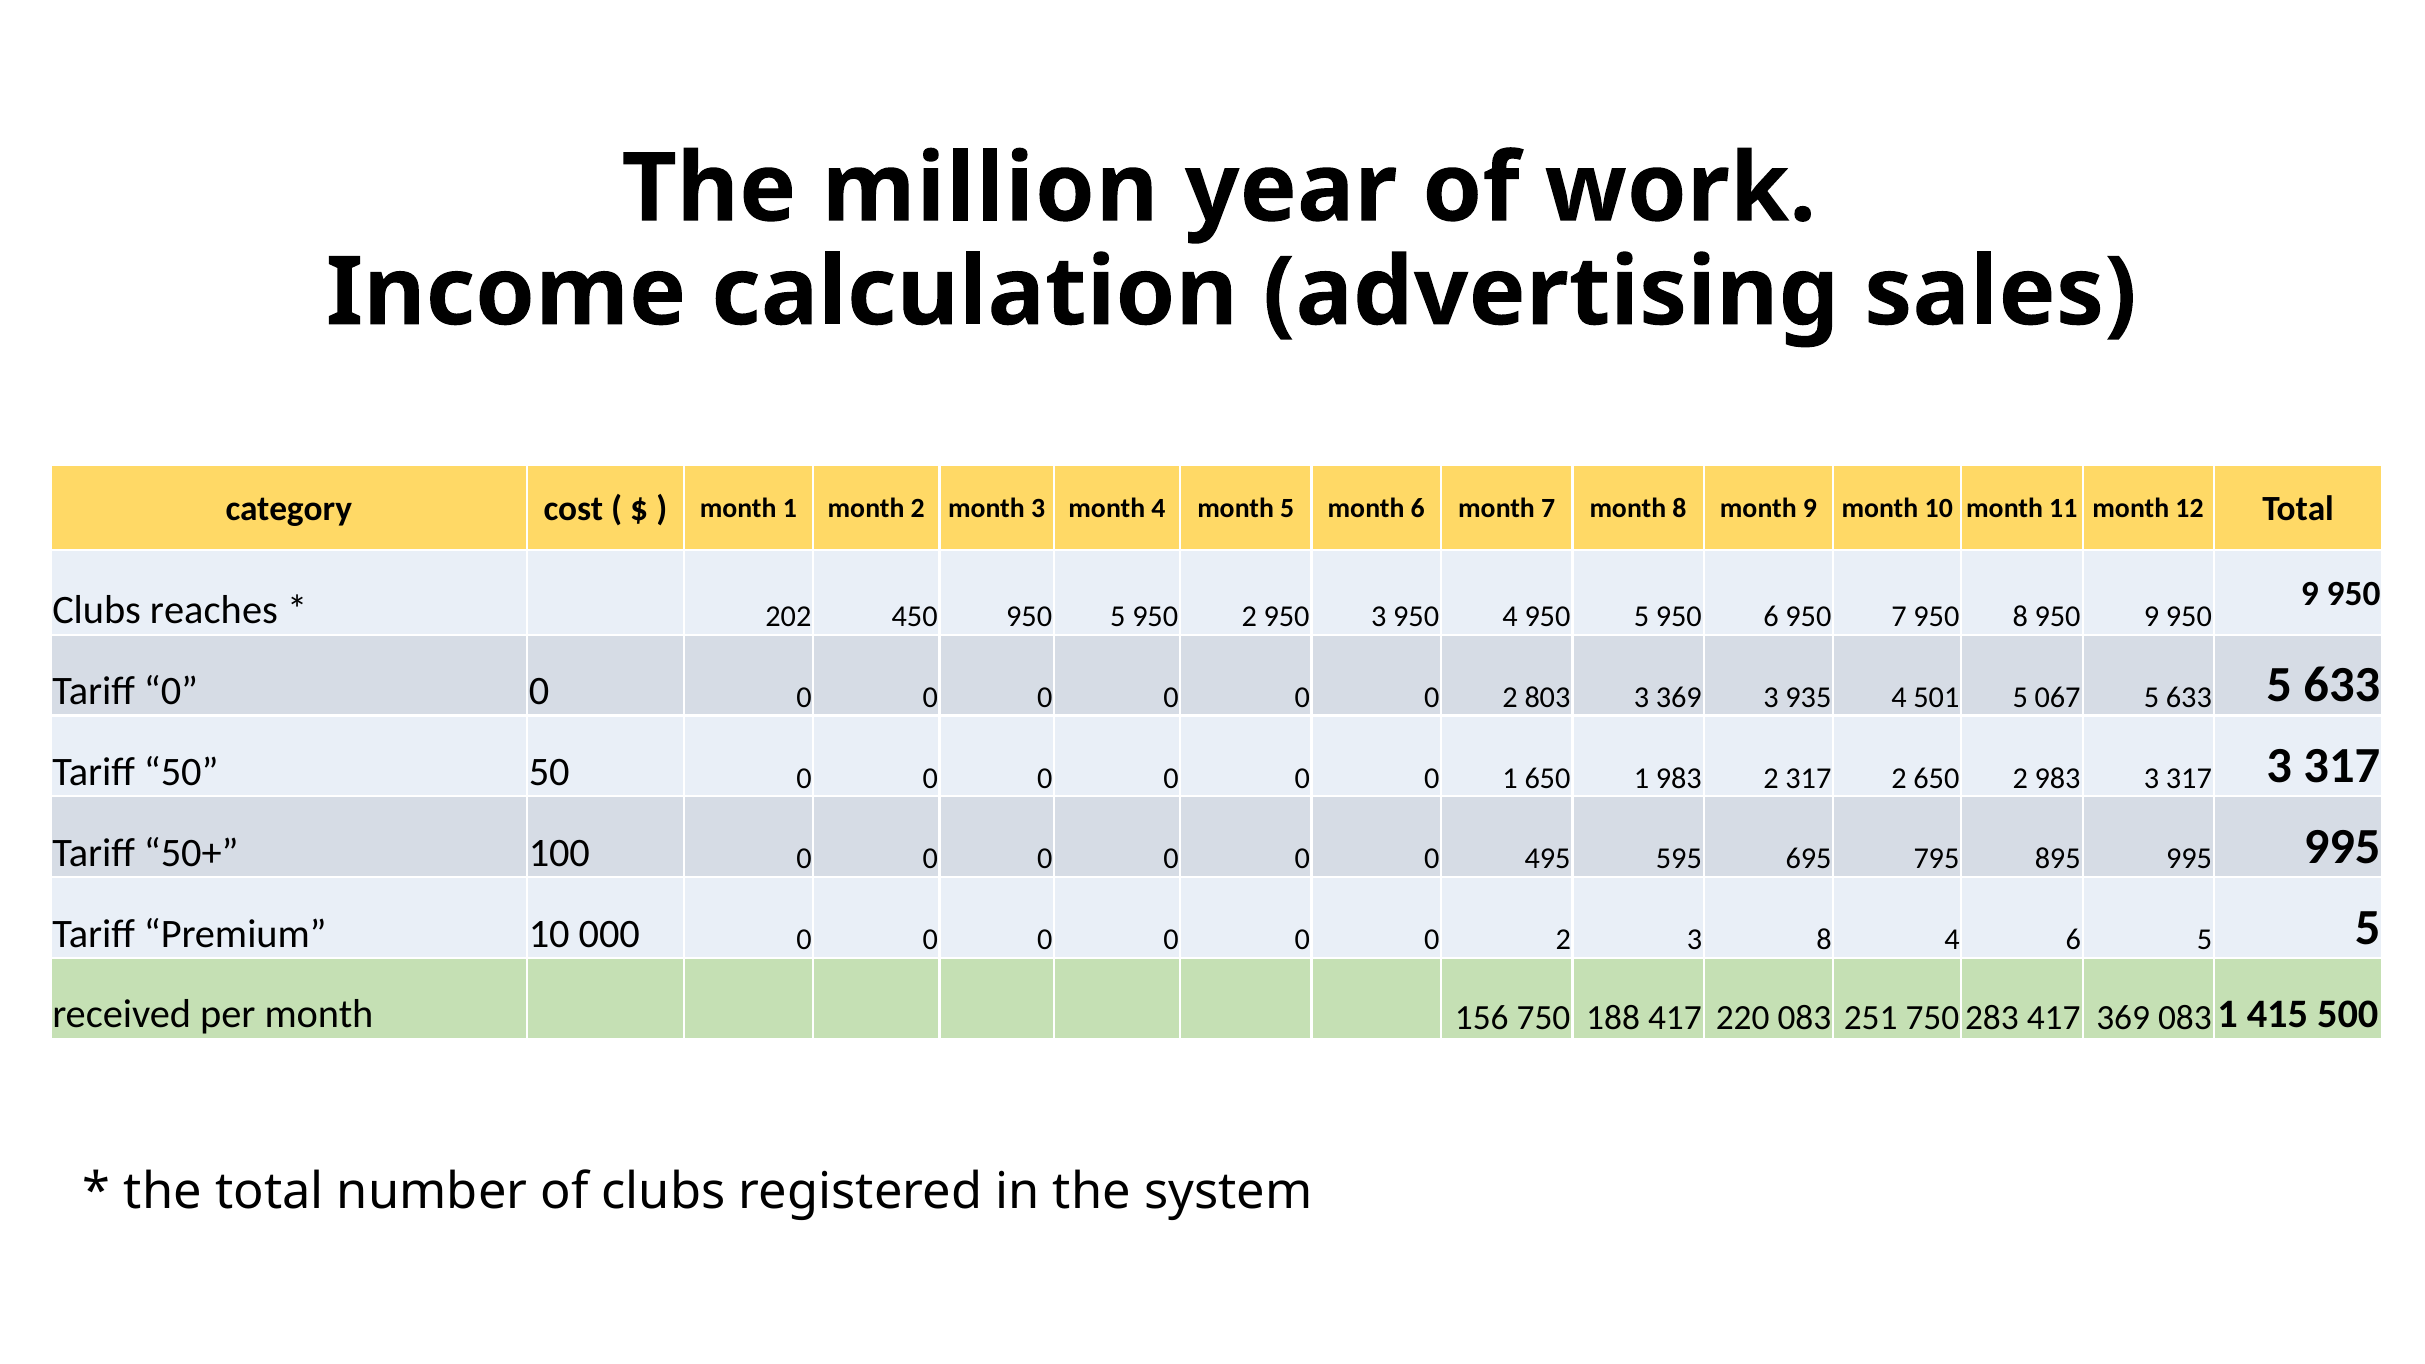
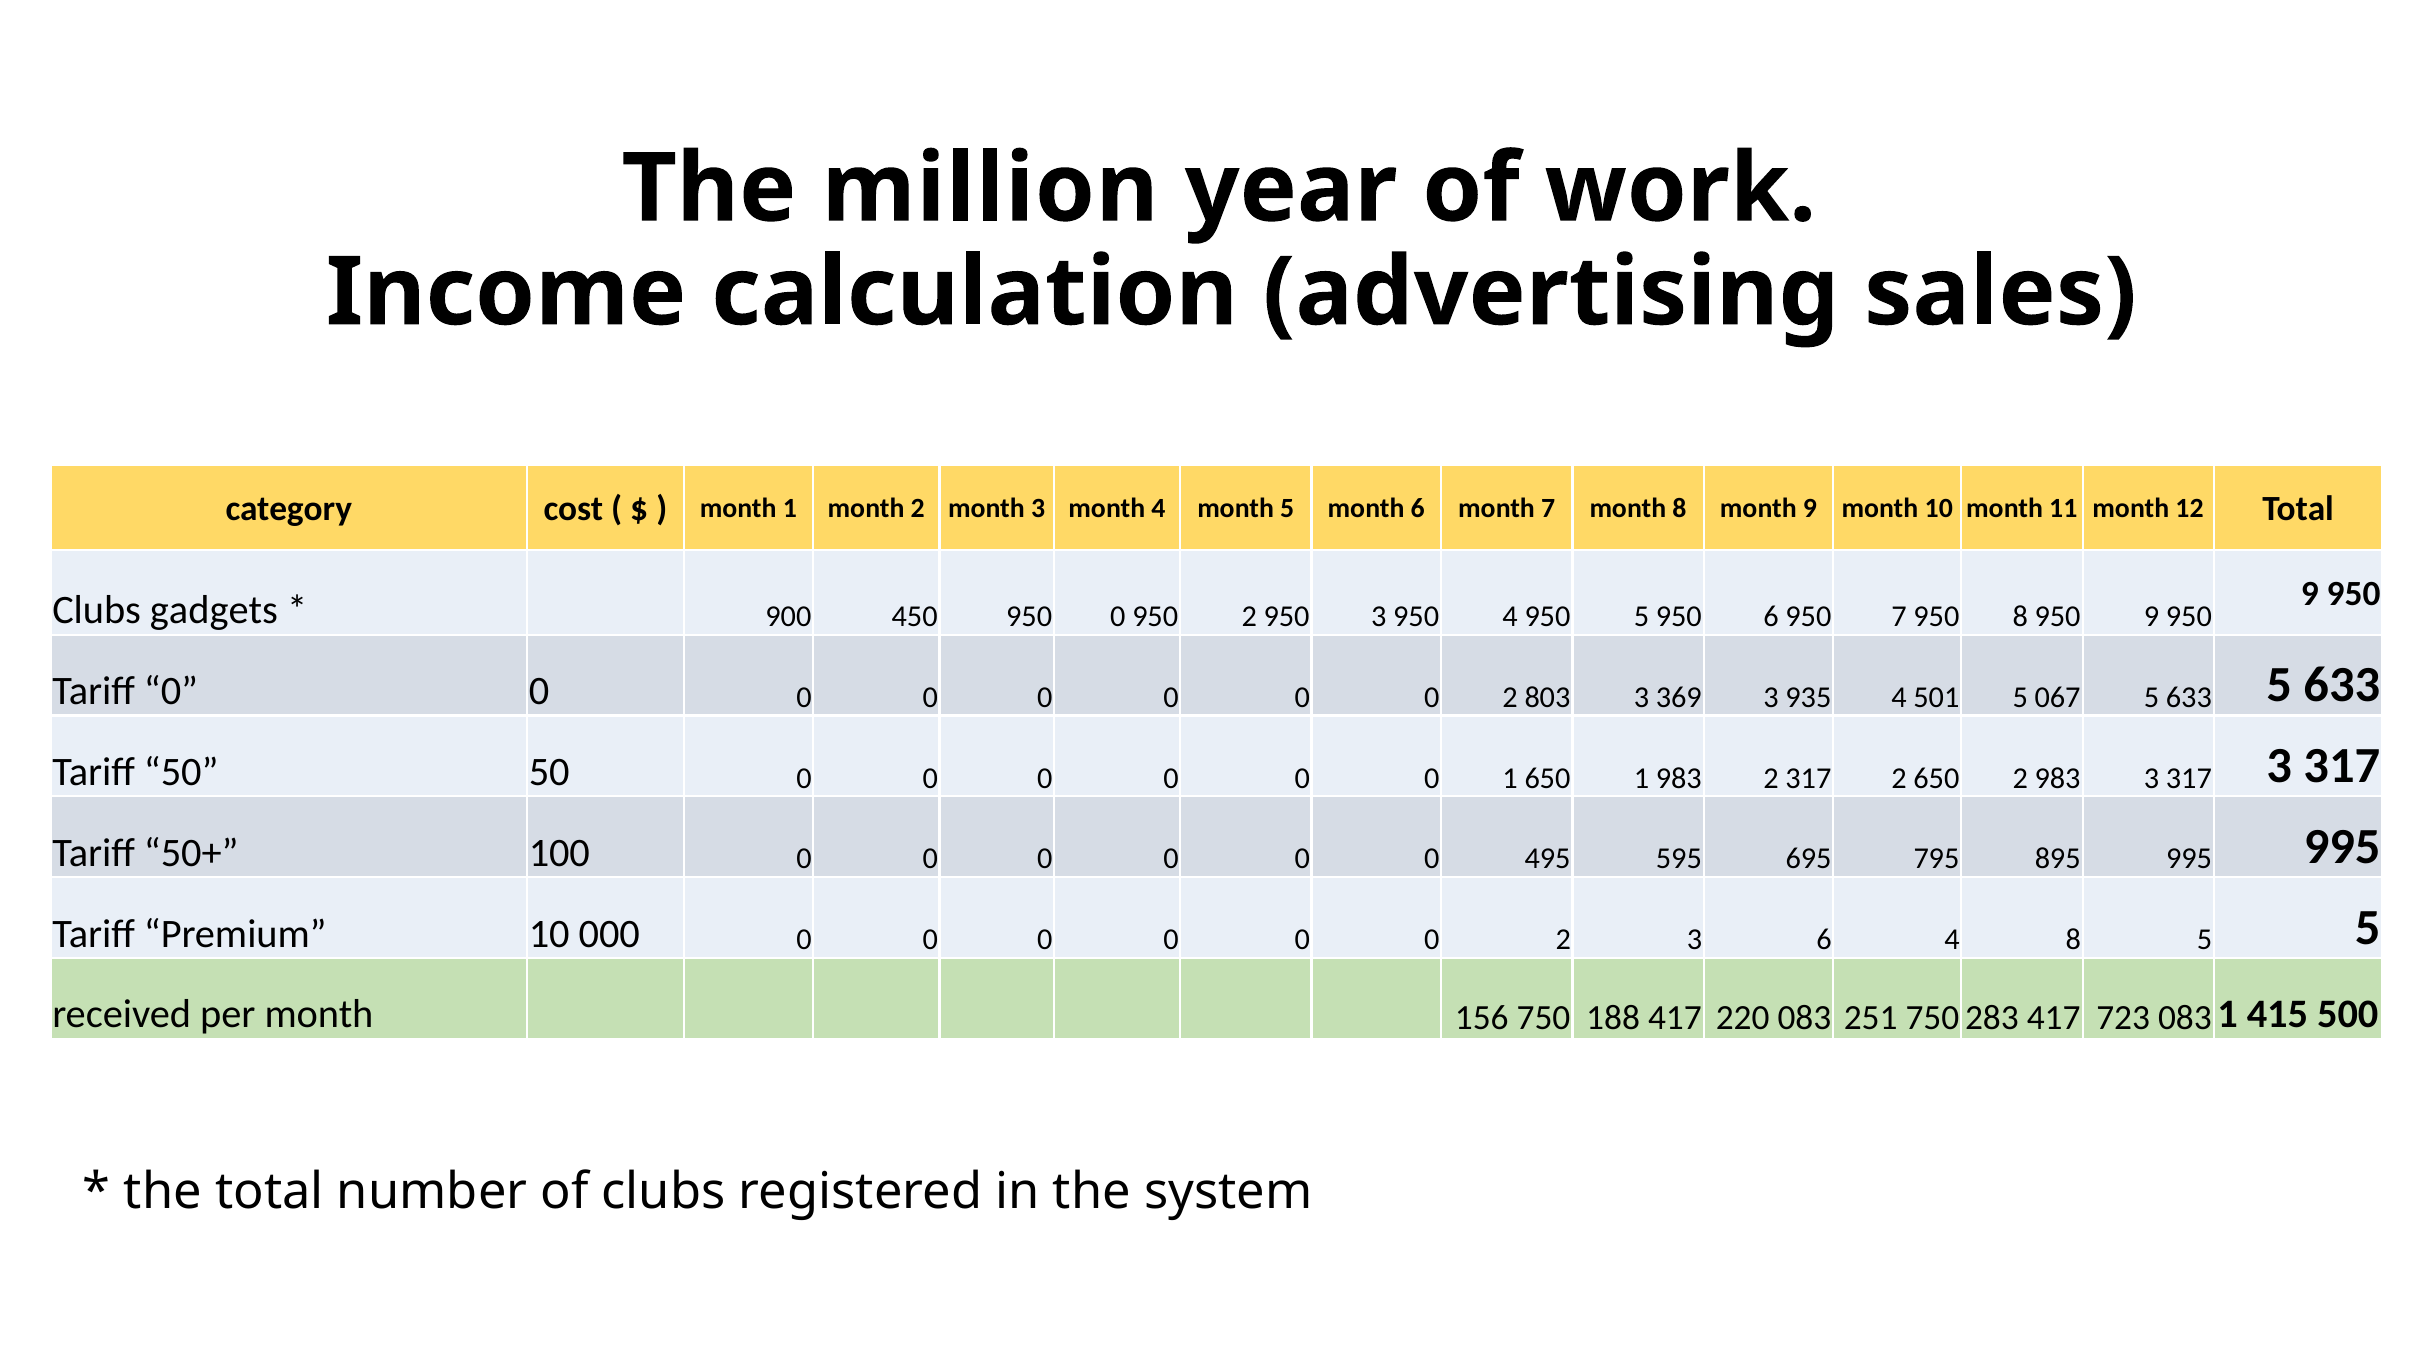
reaches: reaches -> gadgets (214, 610)
202: 202 -> 900 (788, 616)
450 950 5: 5 -> 0 (1118, 616)
3 8: 8 -> 6 (1824, 940)
4 6: 6 -> 8 (2073, 940)
417 369: 369 -> 723 (2123, 1018)
